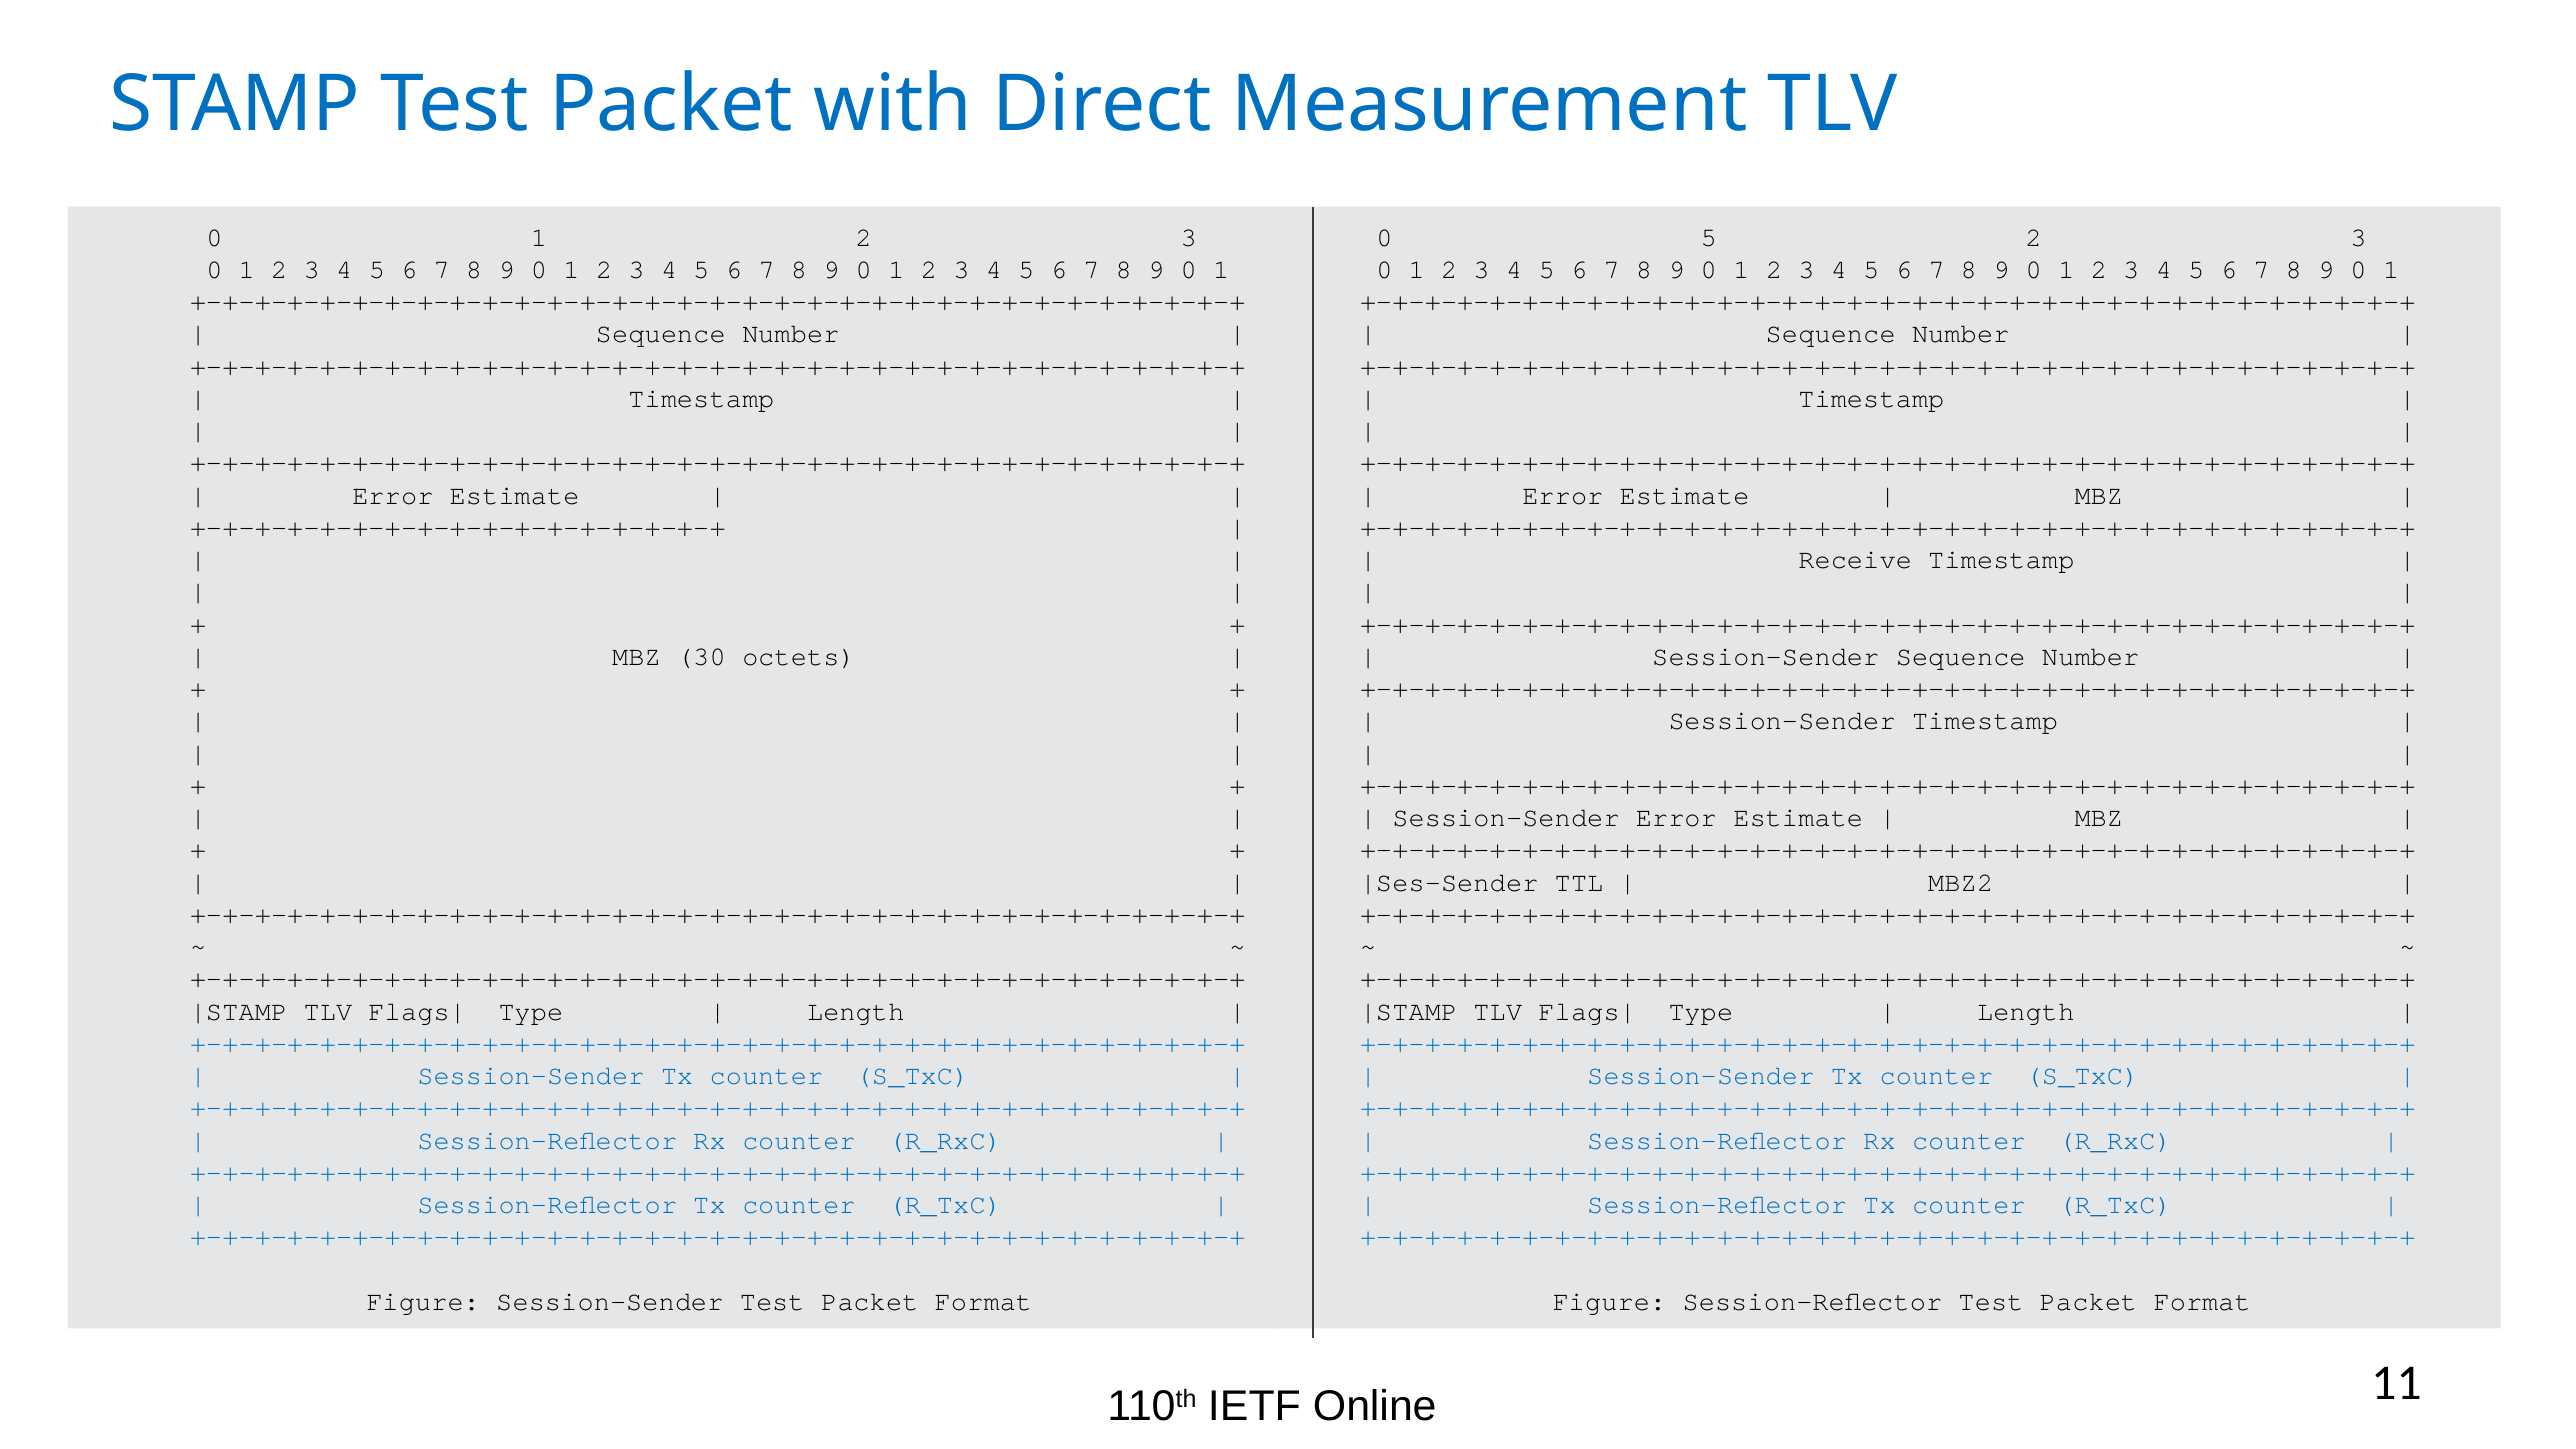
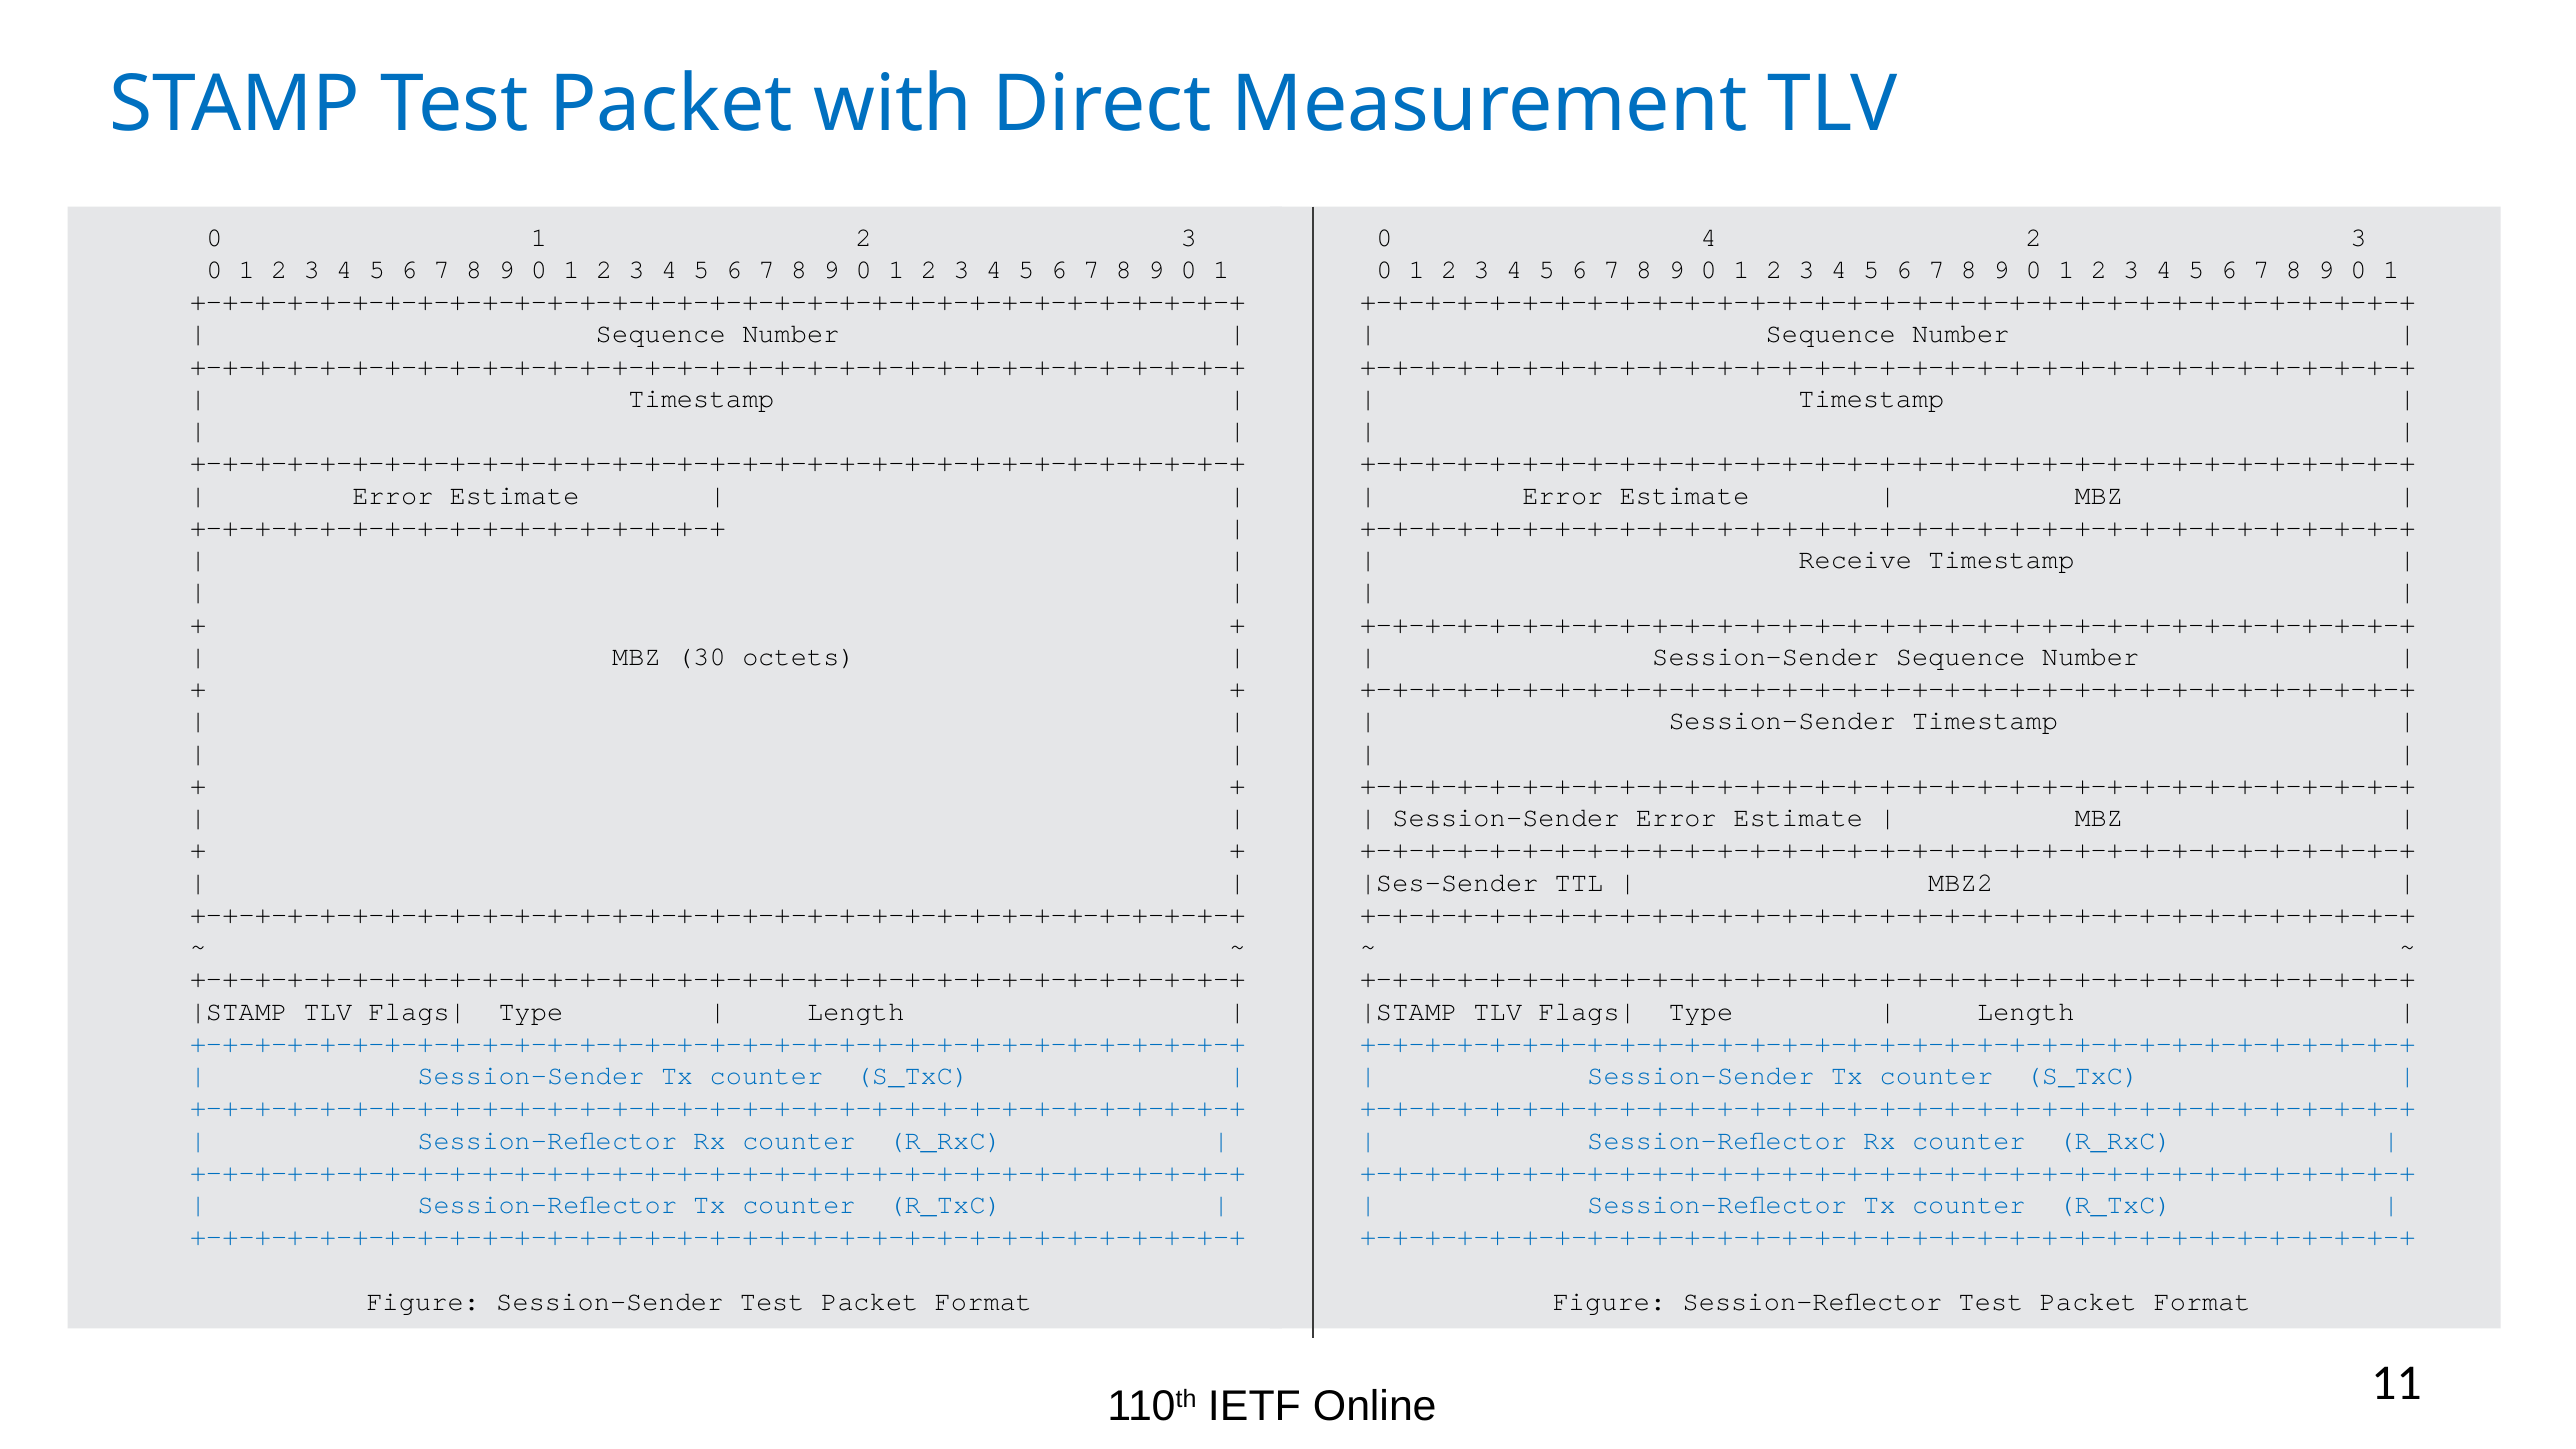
0 5: 5 -> 4 (1709, 237)
